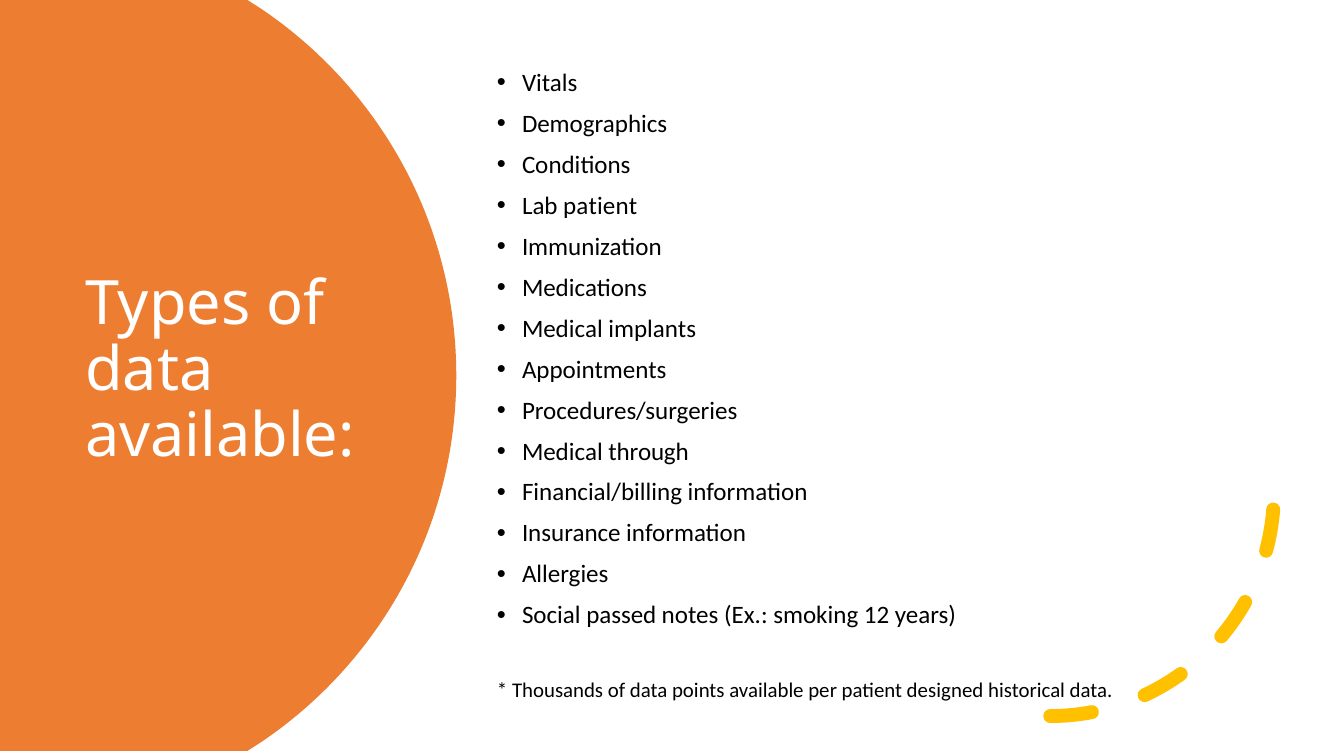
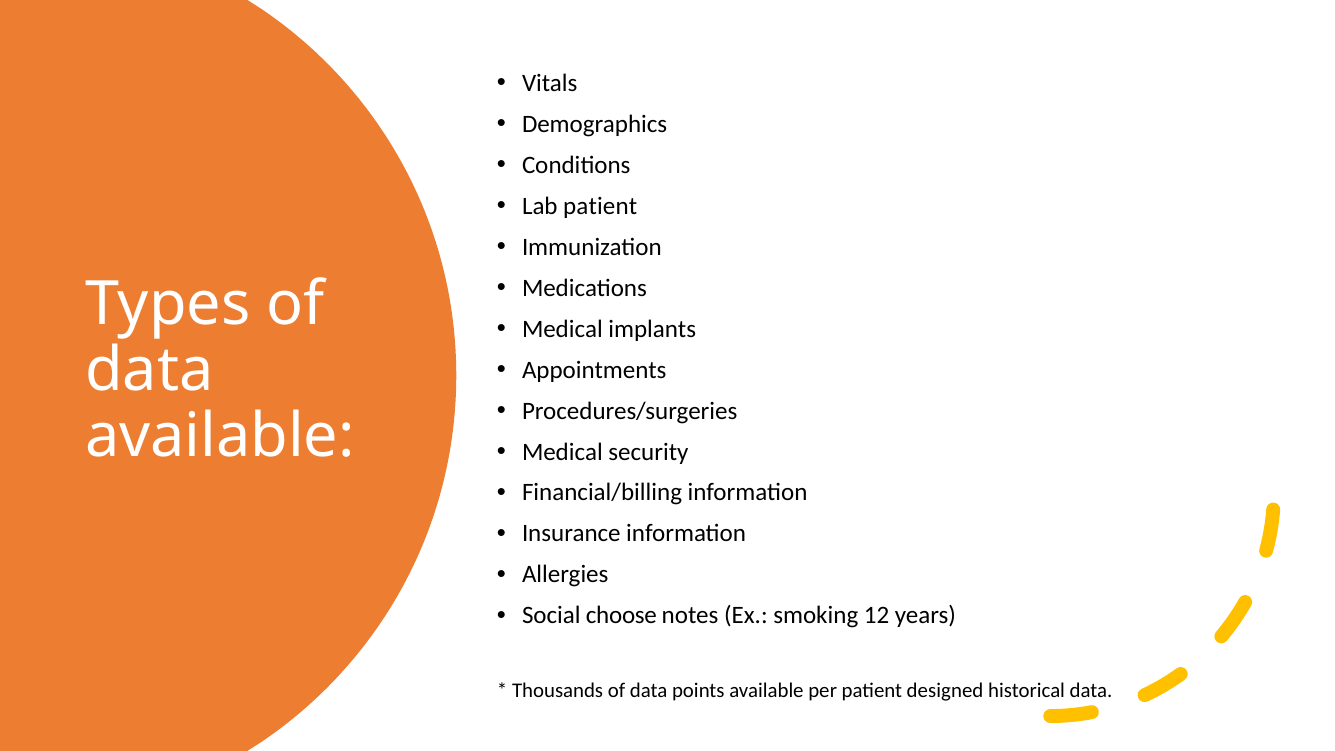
through: through -> security (648, 452)
passed: passed -> choose (621, 616)
